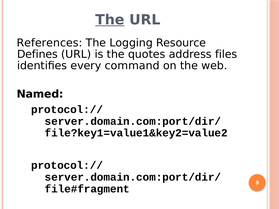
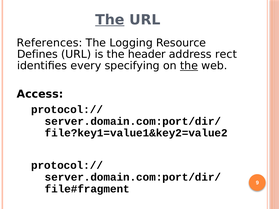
quotes: quotes -> header (147, 54)
files: files -> rect (226, 54)
command: command -> specifying (132, 66)
the underline: none -> present (189, 66)
Named: Named -> Access (40, 94)
